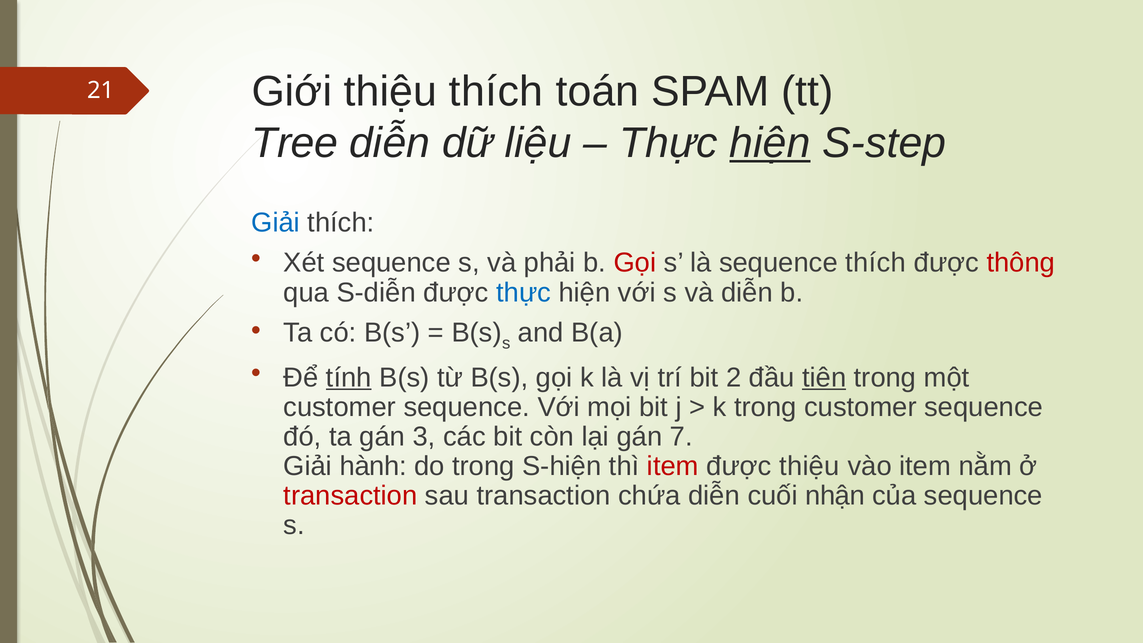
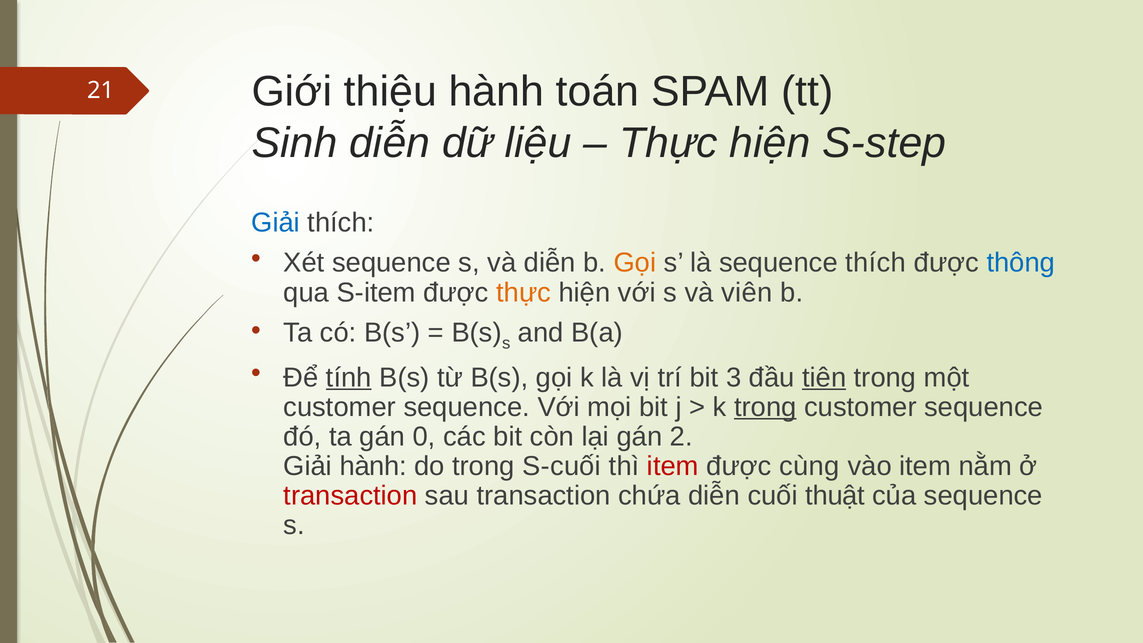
thiệu thích: thích -> hành (496, 92)
Tree: Tree -> Sinh (295, 143)
hiện underline: present -> none (770, 143)
và phải: phải -> diễn (550, 263)
Gọi colour: red -> orange (635, 263)
thông colour: red -> blue (1021, 263)
S-diễn: S-diễn -> S-item (376, 292)
thực colour: blue -> orange (524, 292)
và diễn: diễn -> viên (747, 292)
2: 2 -> 3 (734, 378)
trong underline: none -> present (765, 407)
3: 3 -> 0 (424, 437)
7: 7 -> 2 (681, 437)
S-hiện: S-hiện -> S-cuối (562, 466)
được thiệu: thiệu -> cùng (809, 466)
nhận: nhận -> thuật (835, 496)
